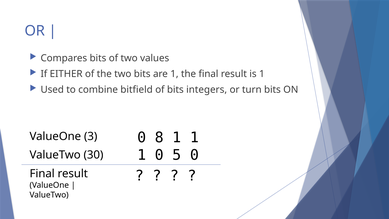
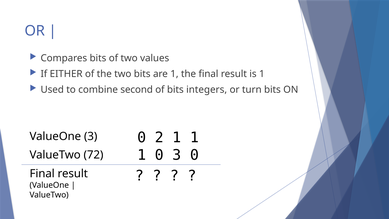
bitfield: bitfield -> second (137, 90)
8: 8 -> 2 (159, 137)
0 5: 5 -> 3 (177, 155)
30: 30 -> 72 (93, 155)
